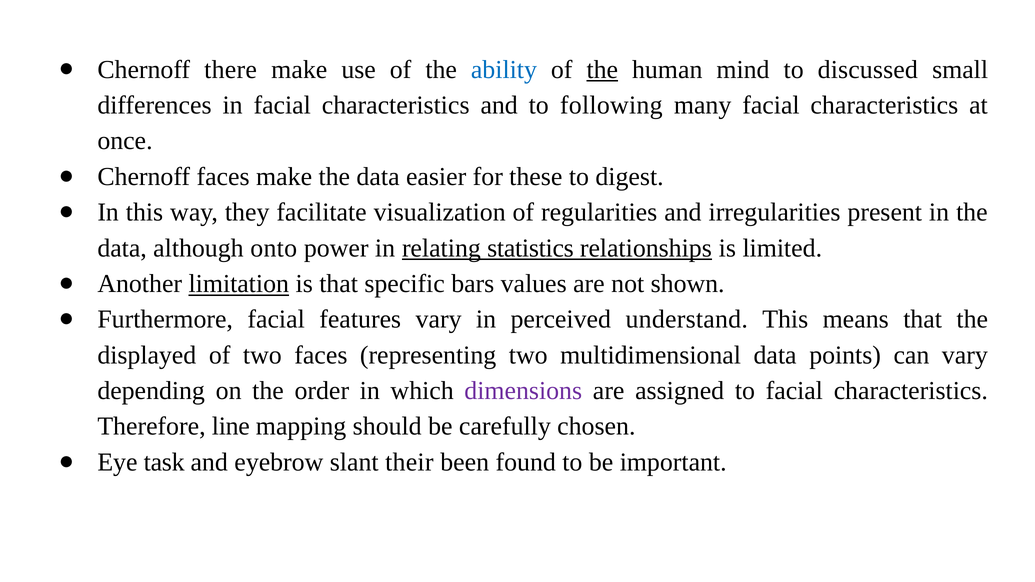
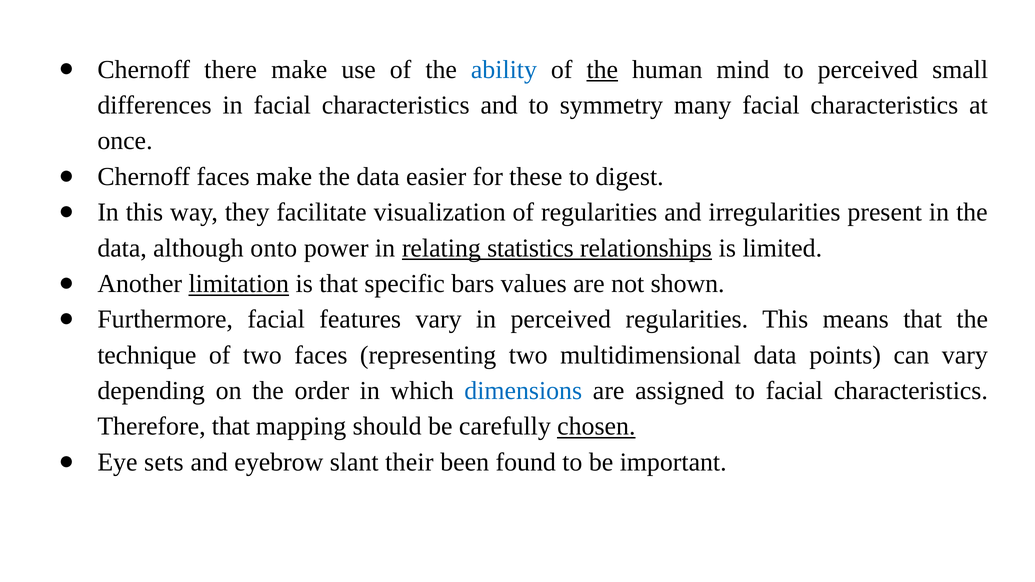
to discussed: discussed -> perceived (868, 70)
following: following -> symmetry (611, 105)
perceived understand: understand -> regularities (687, 319)
displayed: displayed -> technique (147, 355)
dimensions colour: purple -> blue (523, 391)
Therefore line: line -> that (231, 427)
chosen underline: none -> present (596, 427)
task: task -> sets (164, 462)
